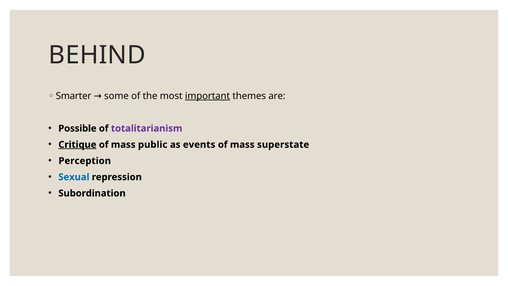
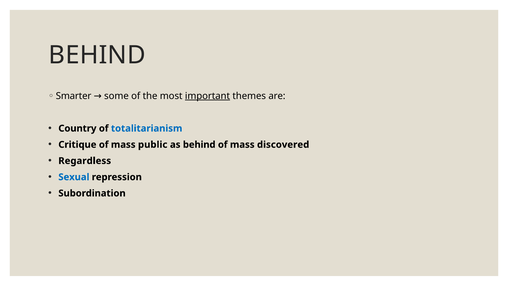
Possible: Possible -> Country (77, 128)
totalitarianism colour: purple -> blue (147, 128)
Critique underline: present -> none (77, 145)
as events: events -> behind (199, 145)
superstate: superstate -> discovered (283, 145)
Perception: Perception -> Regardless (85, 161)
